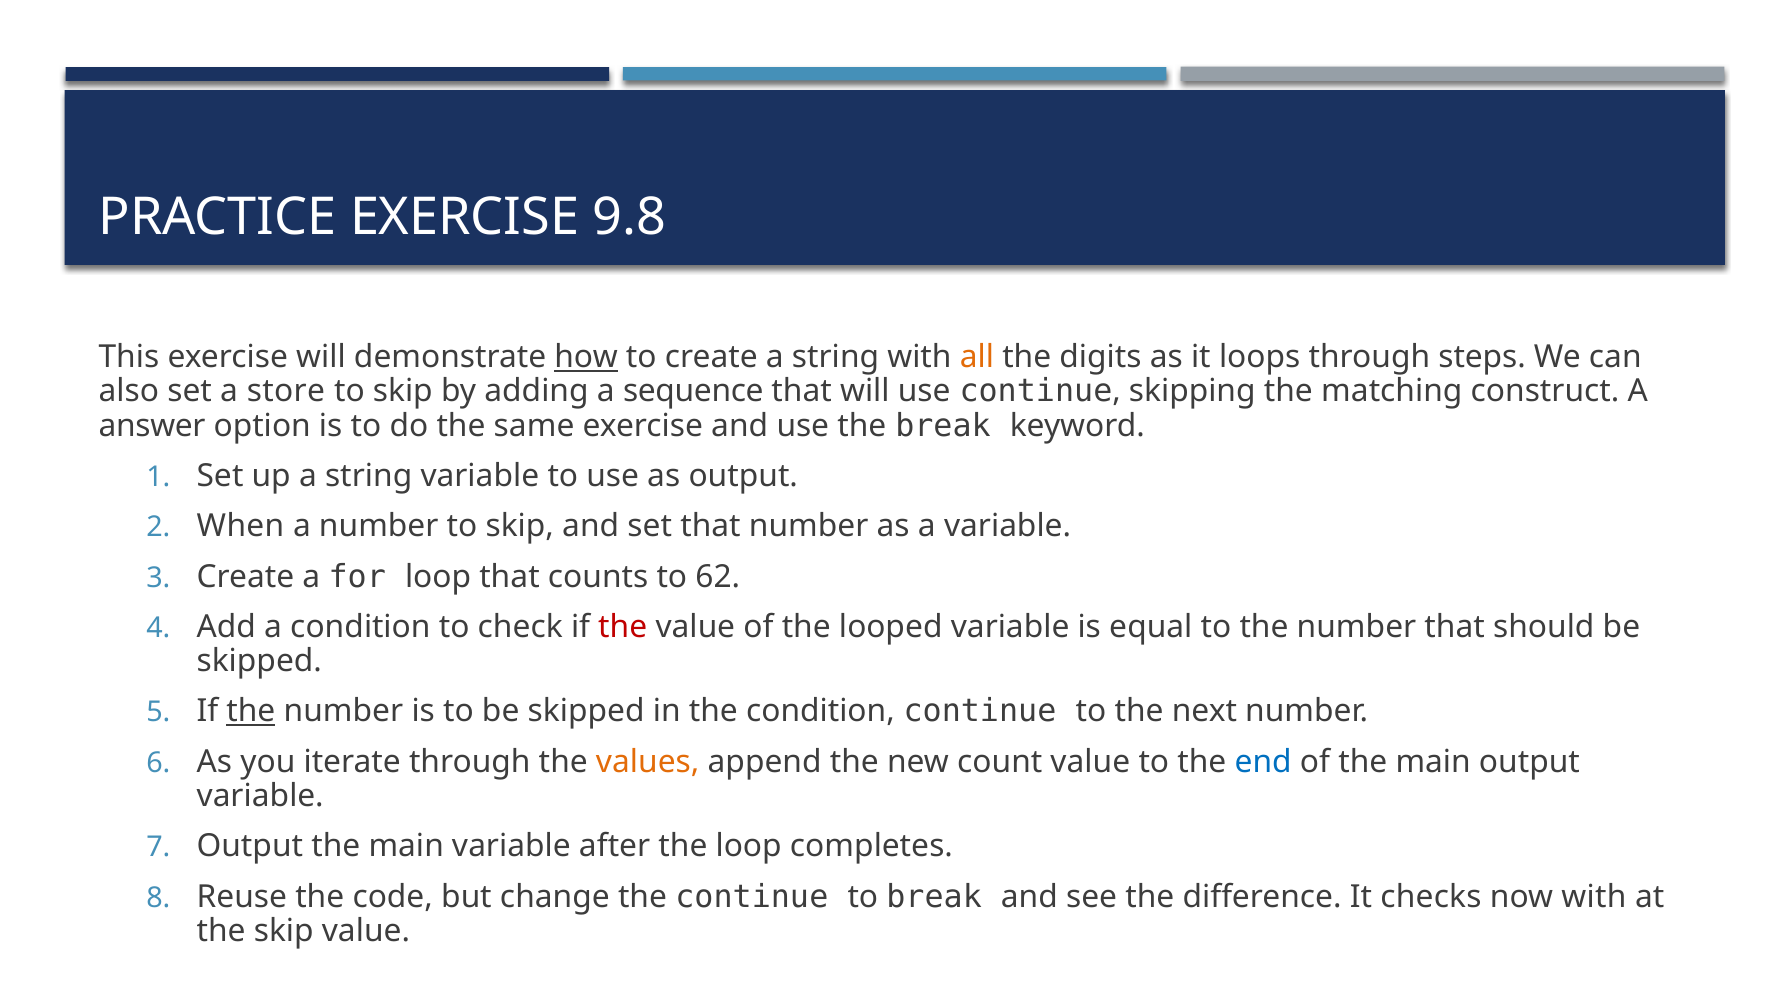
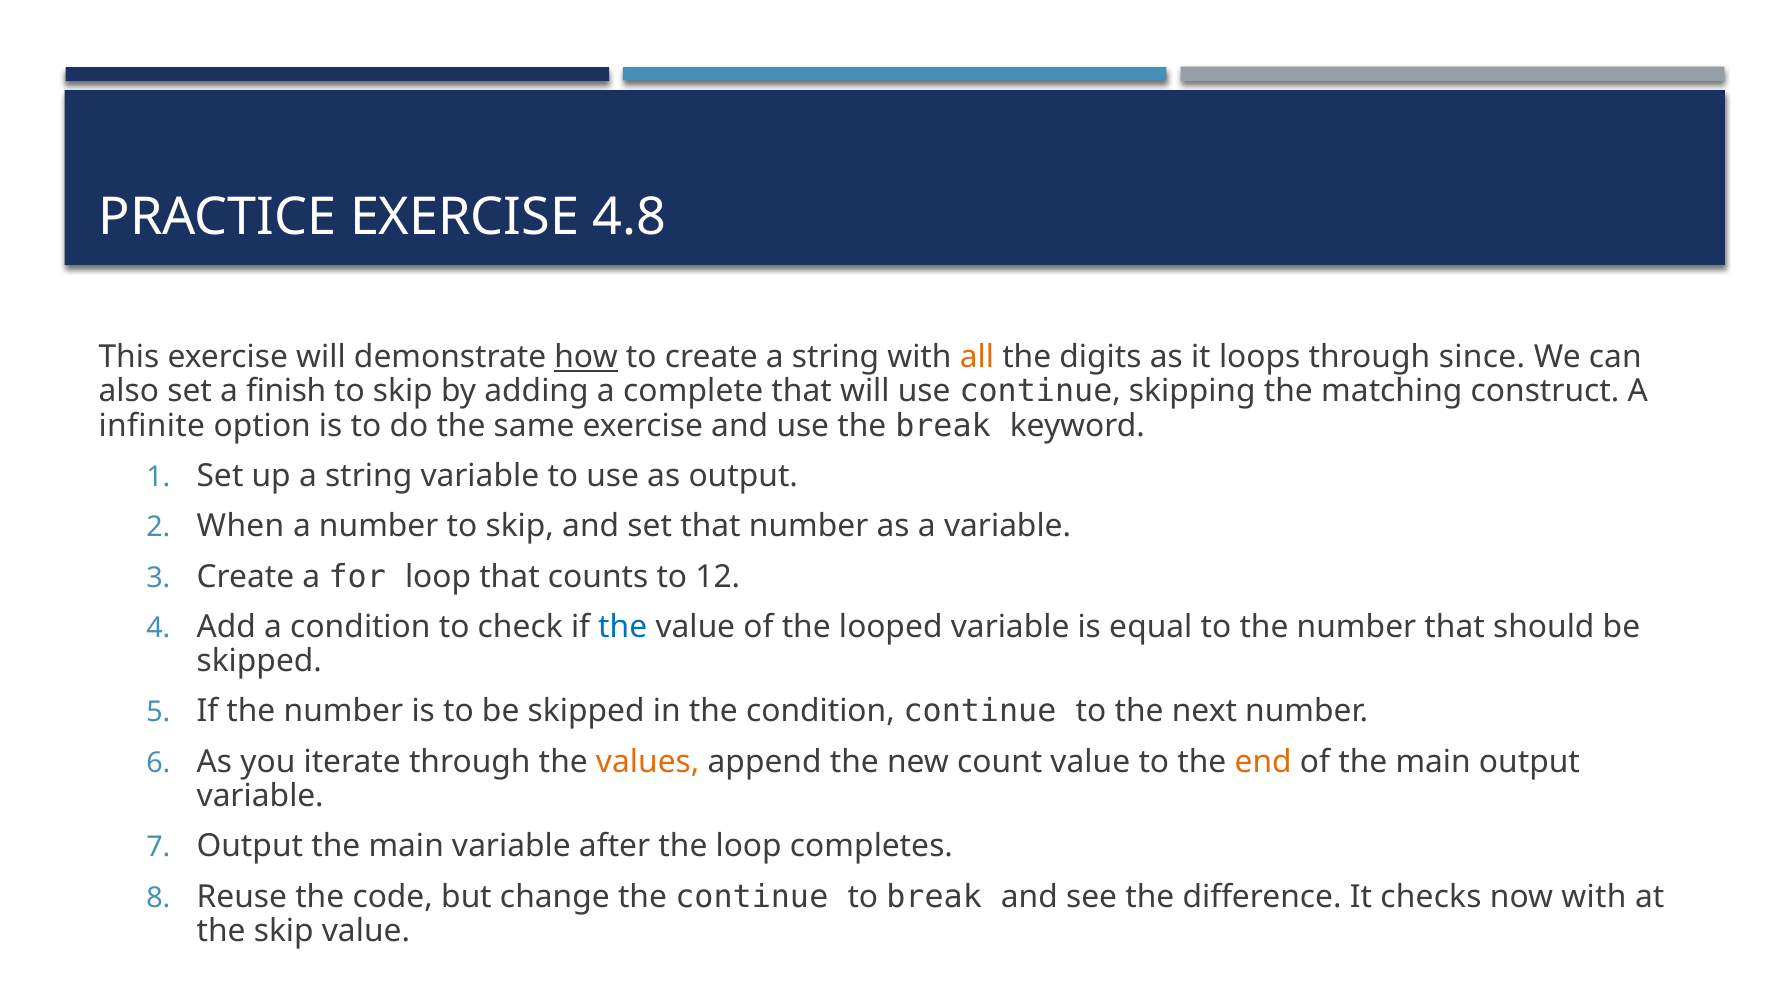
9.8: 9.8 -> 4.8 (630, 217)
steps: steps -> since (1482, 357)
store: store -> finish (286, 391)
sequence: sequence -> complete (693, 391)
answer: answer -> infinite (152, 426)
62: 62 -> 12 (718, 576)
the colour: red -> blue (623, 627)
the underline: present -> none (251, 711)
end colour: blue -> orange (1263, 762)
